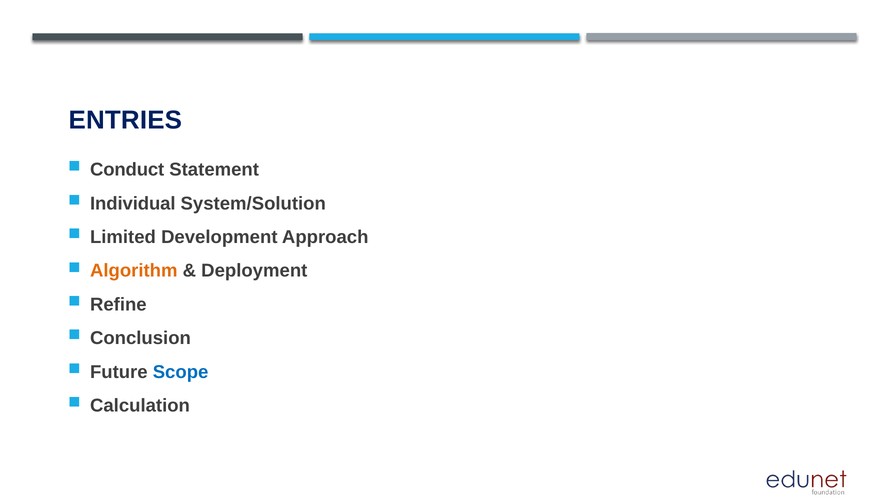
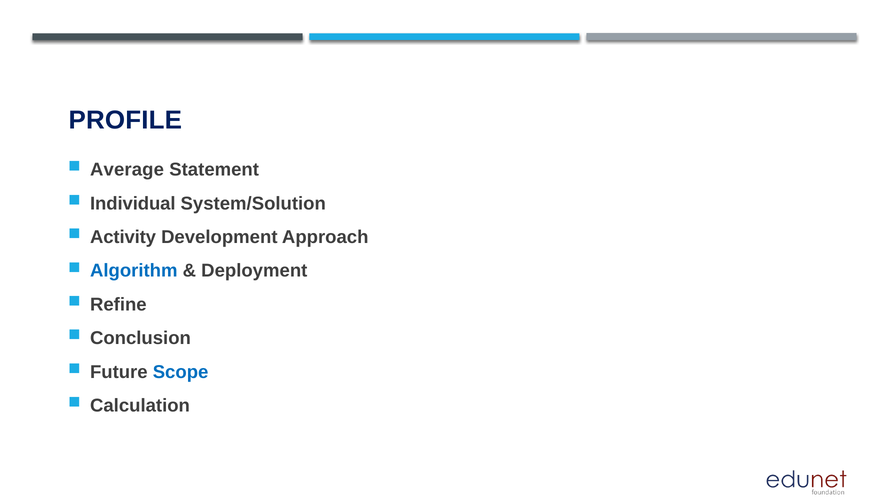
ENTRIES: ENTRIES -> PROFILE (125, 120)
Conduct: Conduct -> Average (127, 170)
Limited: Limited -> Activity (123, 237)
Algorithm colour: orange -> blue (134, 271)
